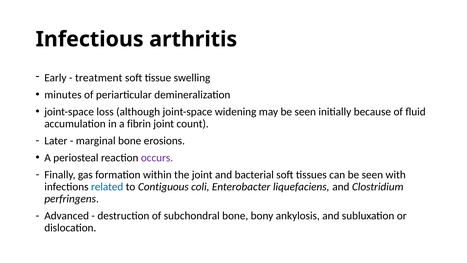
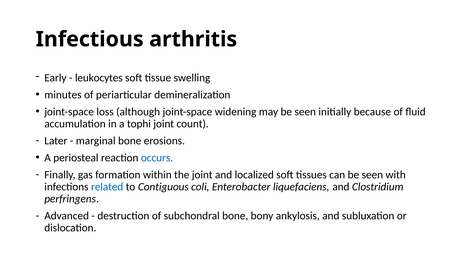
treatment: treatment -> leukocytes (99, 78)
fibrin: fibrin -> tophi (139, 124)
occurs colour: purple -> blue (157, 158)
bacterial: bacterial -> localized (254, 174)
